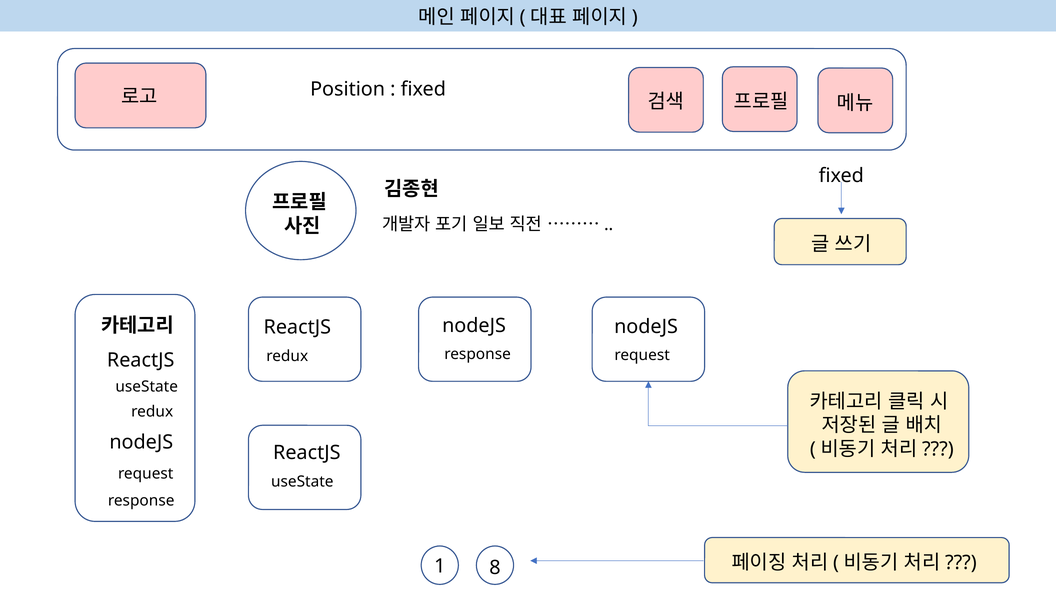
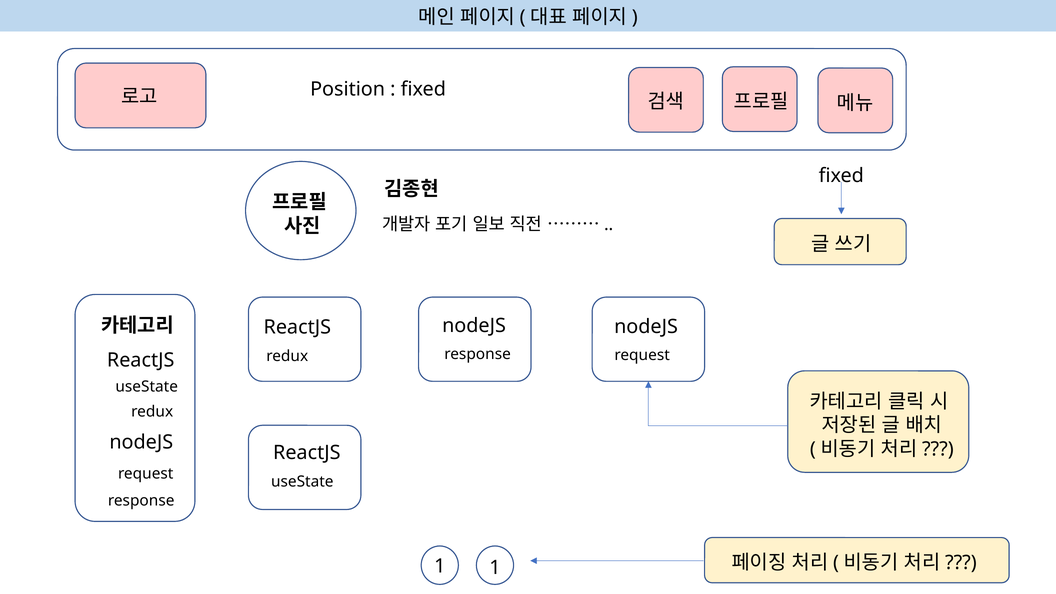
1 8: 8 -> 1 (495, 568)
